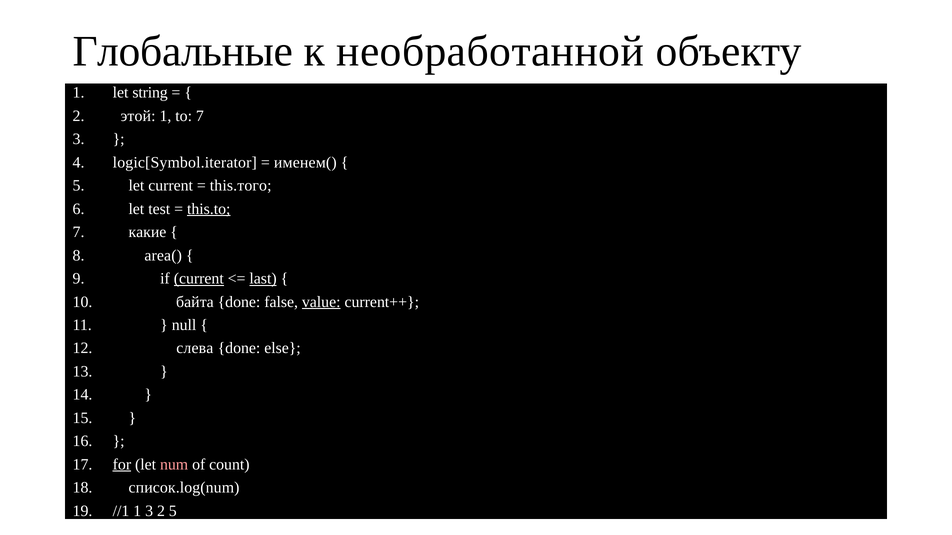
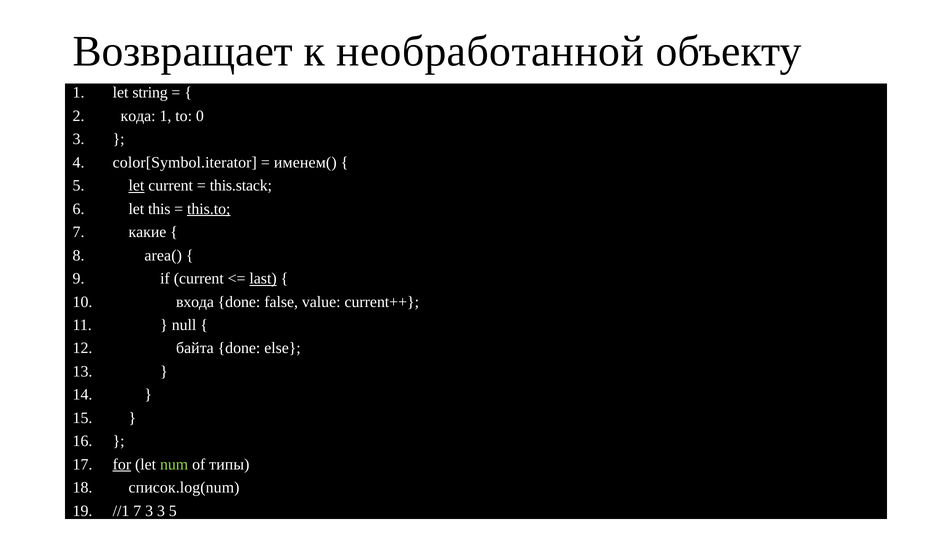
Глобальные: Глобальные -> Возвращает (183, 52)
этой: этой -> кода (138, 116)
to 7: 7 -> 0 (200, 116)
logic[Symbol.iterator: logic[Symbol.iterator -> color[Symbol.iterator (185, 163)
let underline: none -> present (136, 186)
this.того: this.того -> this.stack (241, 186)
test: test -> this (159, 209)
current underline: present -> none (199, 279)
байта: байта -> входа (195, 302)
value underline: present -> none (321, 302)
слева: слева -> байта (195, 349)
num colour: pink -> light green (174, 465)
count: count -> типы (229, 465)
//1 1: 1 -> 7 (137, 511)
3 2: 2 -> 3 (161, 511)
